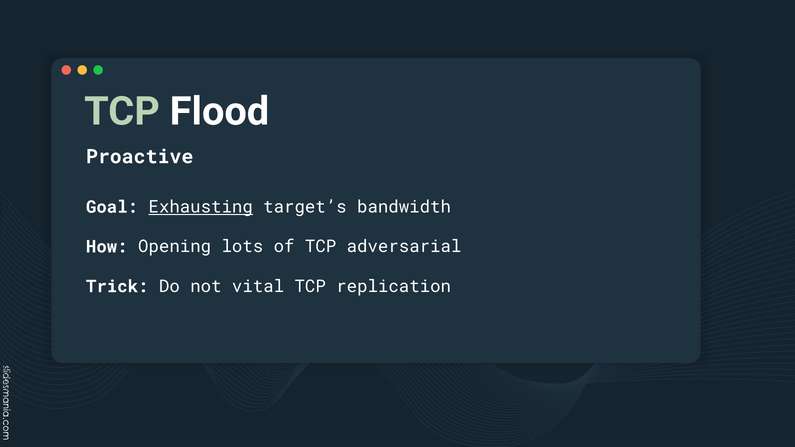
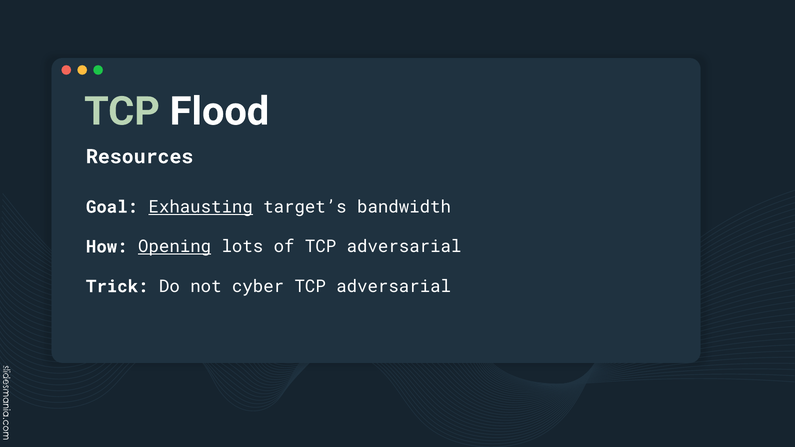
Proactive: Proactive -> Resources (140, 157)
Opening underline: none -> present (175, 247)
vital: vital -> cyber (258, 287)
replication: replication -> adversarial (394, 287)
